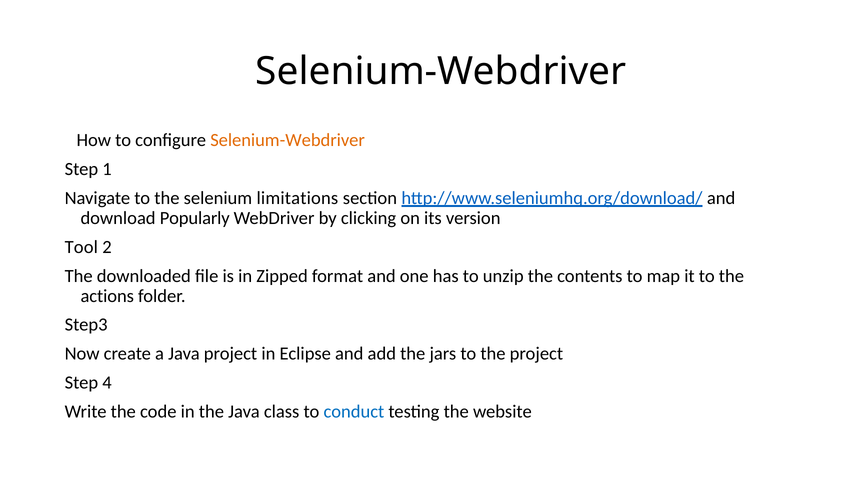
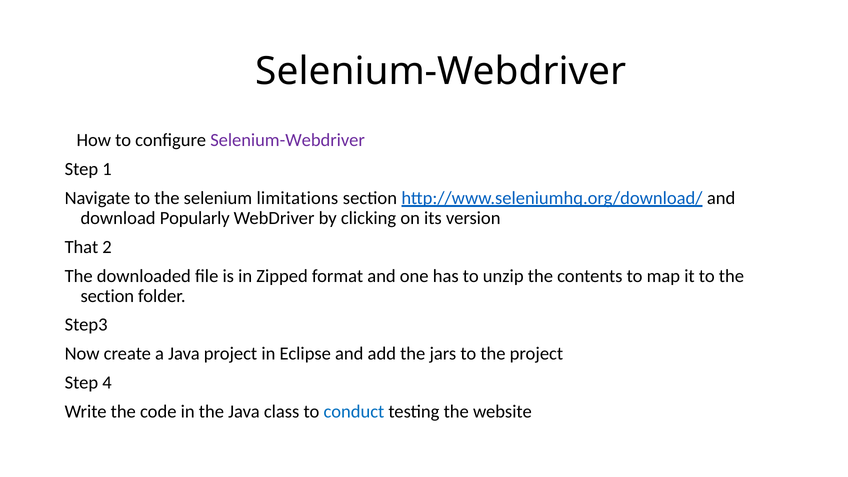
Selenium-Webdriver colour: orange -> purple (288, 140)
Tool: Tool -> That (81, 247)
actions: actions -> section (107, 296)
